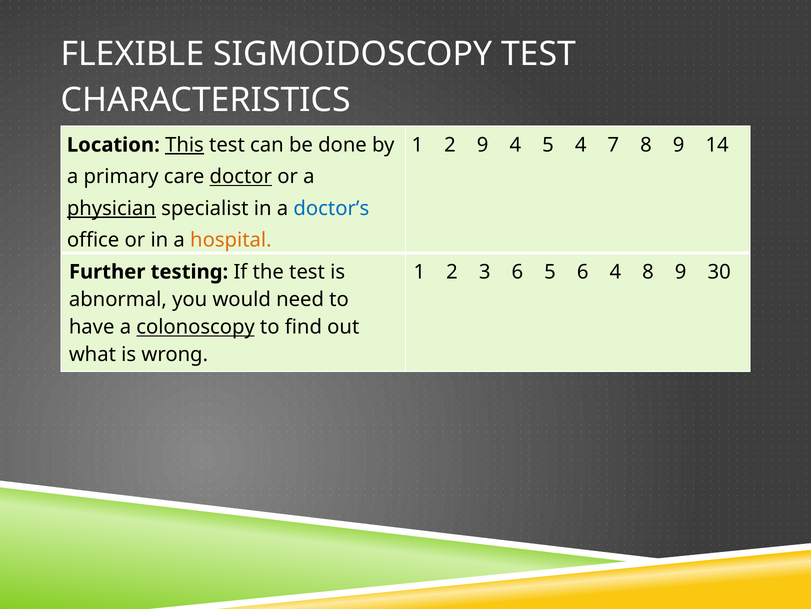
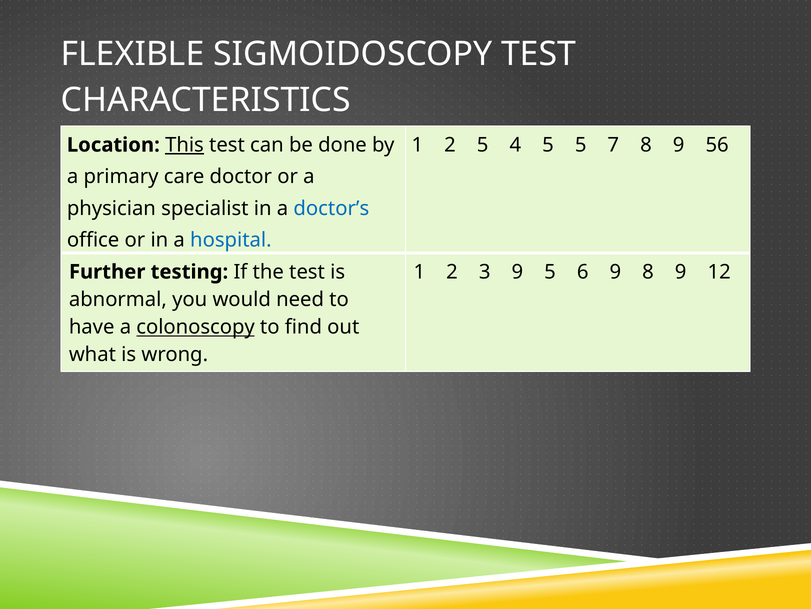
2 9: 9 -> 5 (483, 145)
5 4: 4 -> 5 (581, 145)
14: 14 -> 56 (717, 145)
doctor underline: present -> none (241, 176)
physician underline: present -> none (111, 208)
hospital colour: orange -> blue (231, 240)
3 6: 6 -> 9 (517, 272)
6 4: 4 -> 9 (615, 272)
30: 30 -> 12 (719, 272)
